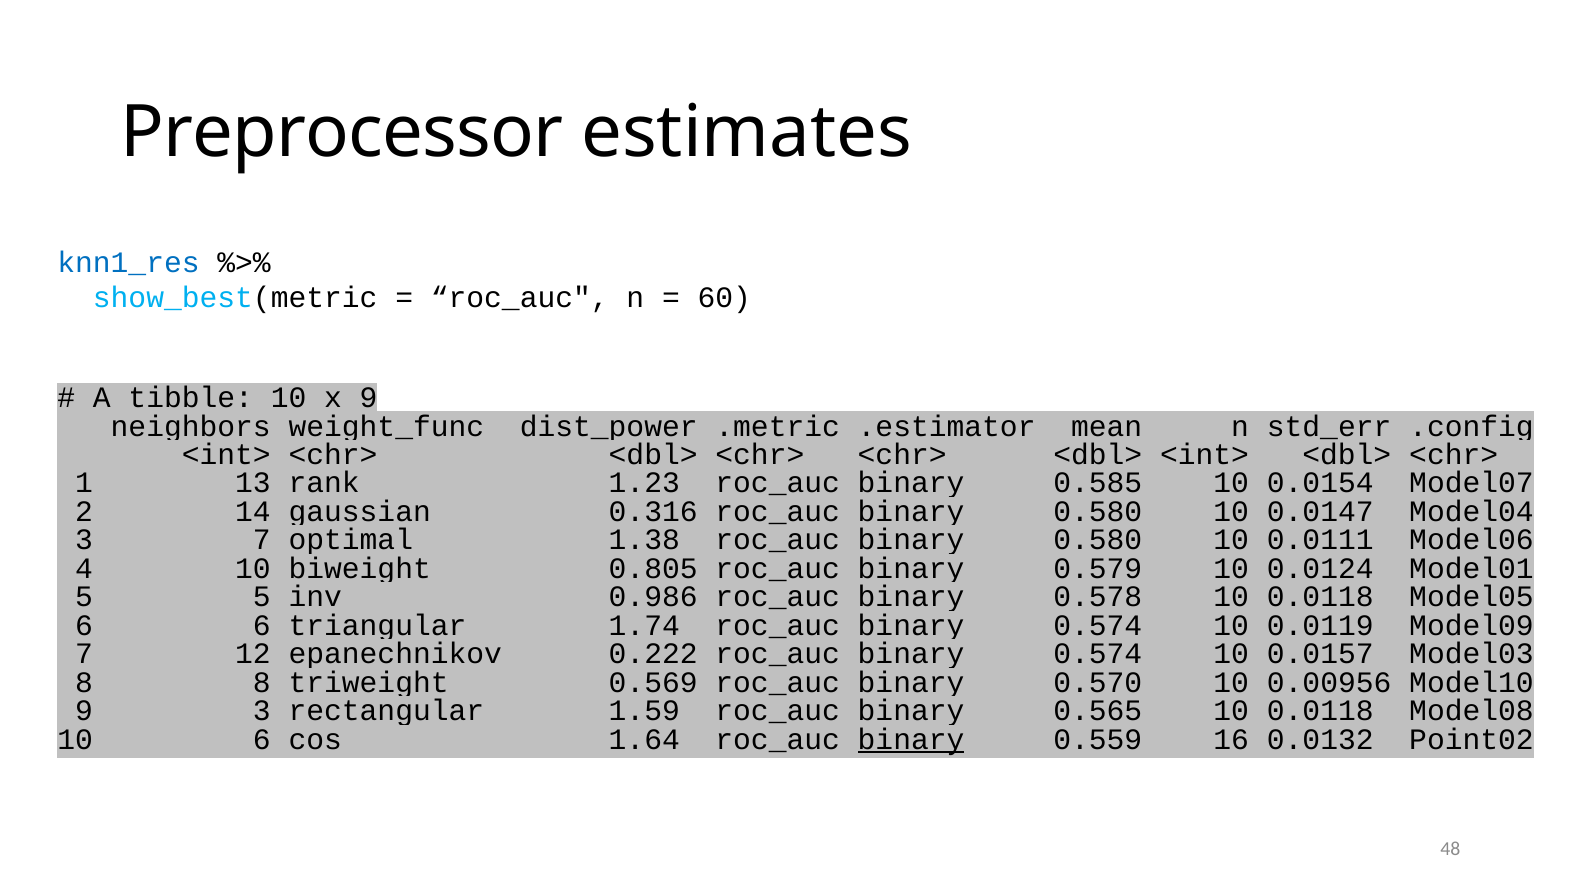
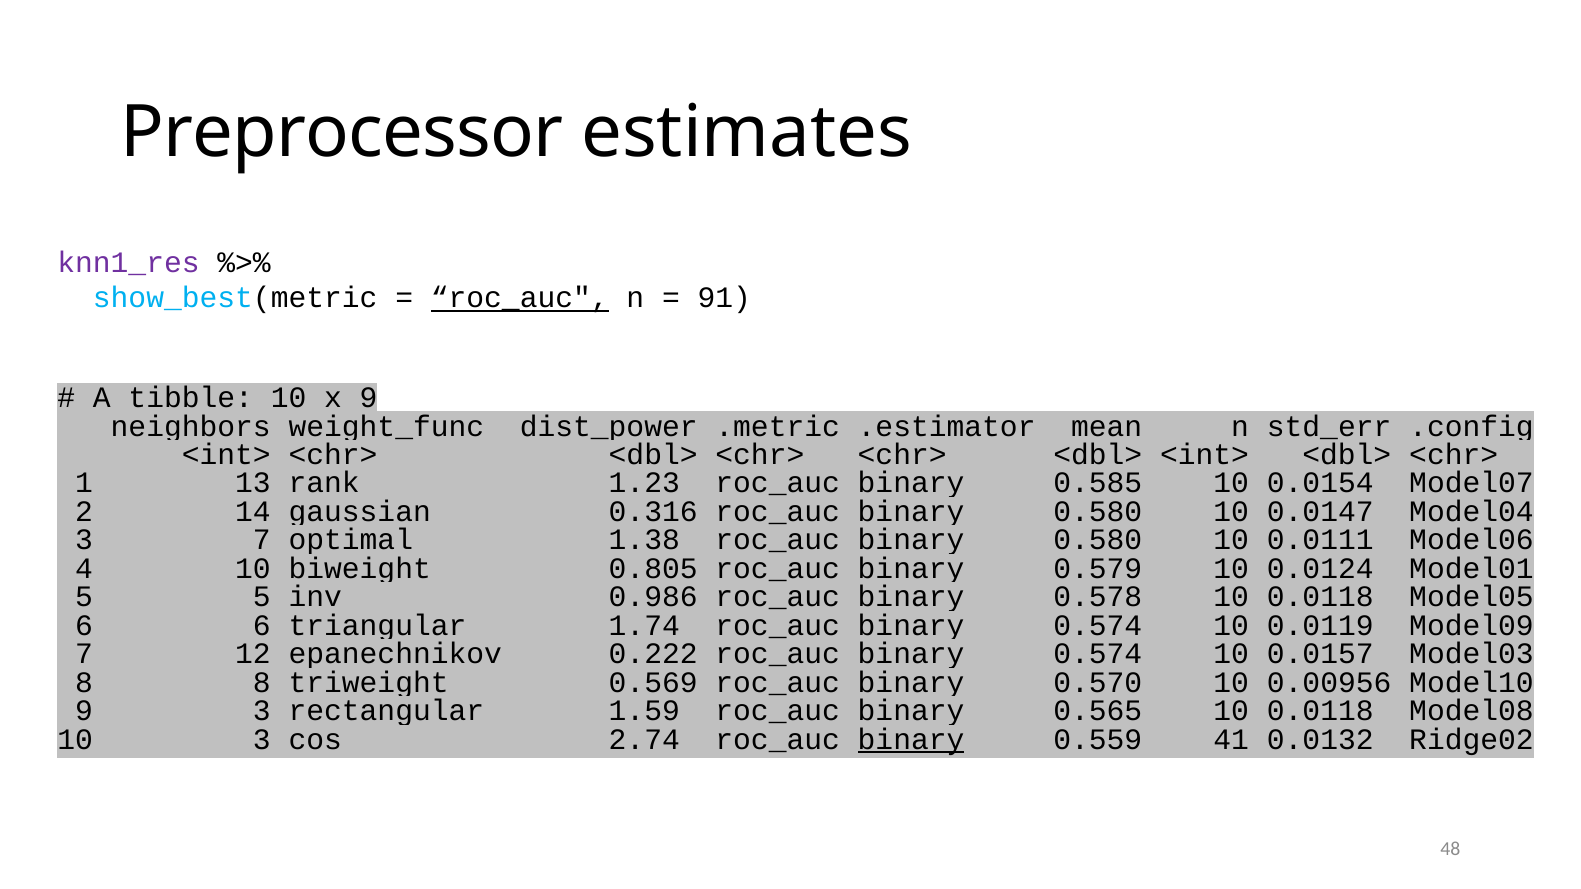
knn1_res colour: blue -> purple (128, 263)
roc_auc underline: none -> present (520, 298)
60: 60 -> 91 (724, 298)
10 6: 6 -> 3 (262, 740)
1.64: 1.64 -> 2.74 (644, 740)
16: 16 -> 41 (1231, 740)
Point02: Point02 -> Ridge02 (1471, 740)
